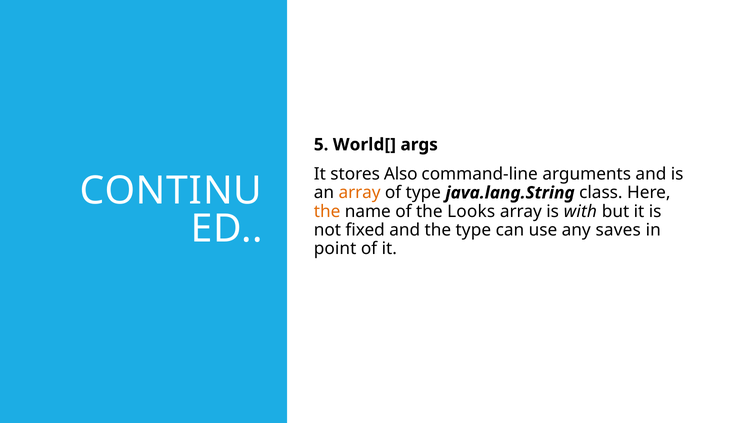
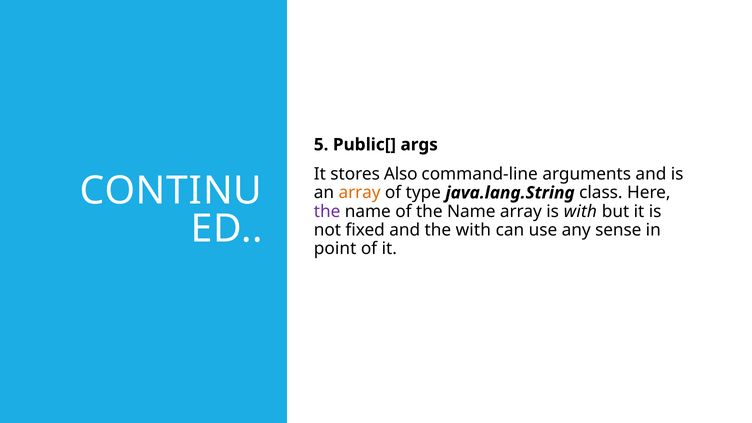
World[: World[ -> Public[ (364, 145)
the colour: orange -> purple (327, 211)
of the Looks: Looks -> Name (471, 211)
the type: type -> with (473, 230)
saves: saves -> sense (618, 230)
